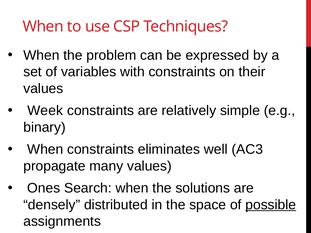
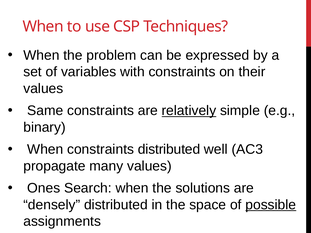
Week: Week -> Same (45, 111)
relatively underline: none -> present (189, 111)
constraints eliminates: eliminates -> distributed (169, 150)
